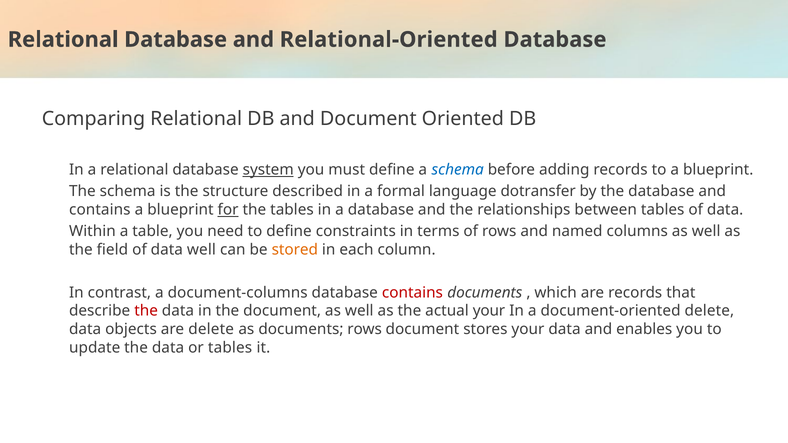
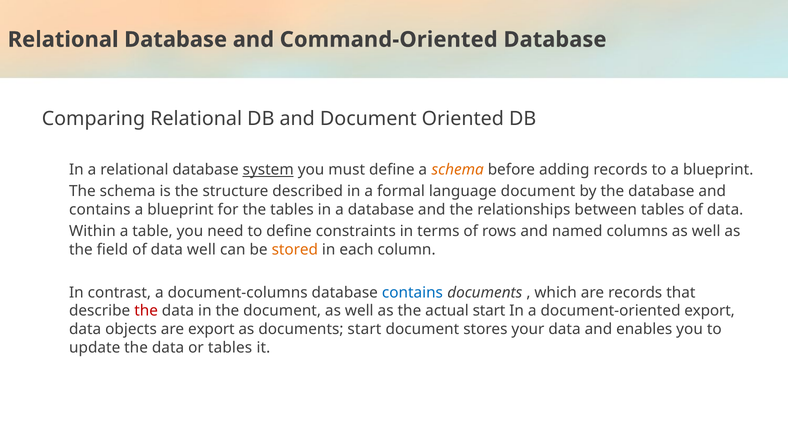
Relational-Oriented: Relational-Oriented -> Command-Oriented (389, 40)
schema colour: blue -> orange (458, 170)
language dotransfer: dotransfer -> document (538, 191)
for underline: present -> none (228, 210)
contains colour: red -> blue (412, 293)
actual your: your -> start (489, 311)
document-oriented delete: delete -> export (710, 311)
are delete: delete -> export (211, 329)
documents rows: rows -> start (364, 329)
